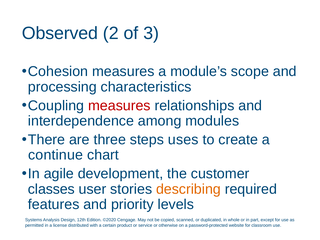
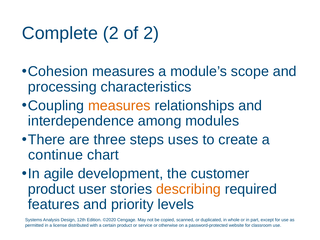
Observed: Observed -> Complete (60, 33)
of 3: 3 -> 2 (151, 33)
measures colour: red -> orange (119, 106)
classes: classes -> product (51, 189)
